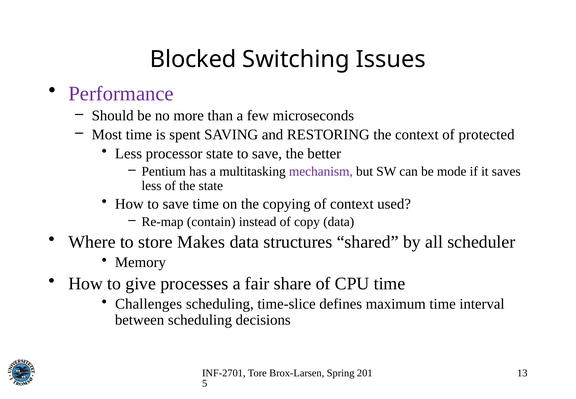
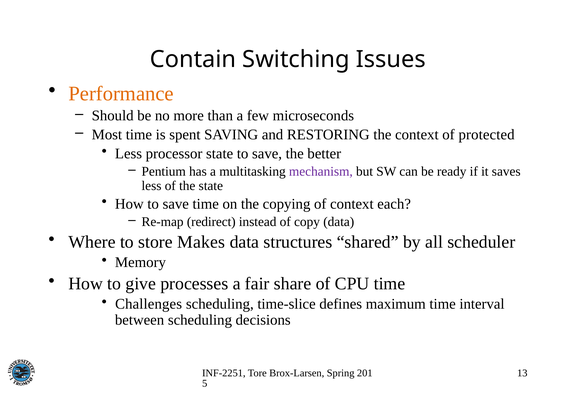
Blocked: Blocked -> Contain (193, 59)
Performance colour: purple -> orange (121, 93)
mode: mode -> ready (452, 171)
used: used -> each (394, 204)
contain: contain -> redirect (211, 221)
INF-2701: INF-2701 -> INF-2251 (224, 373)
